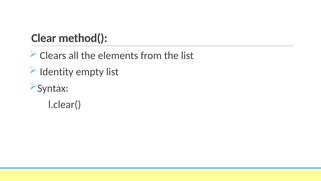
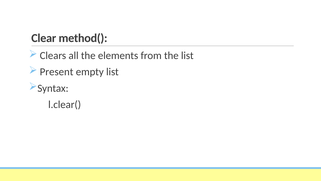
Identity: Identity -> Present (57, 72)
